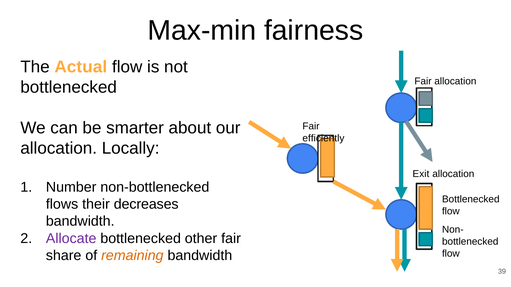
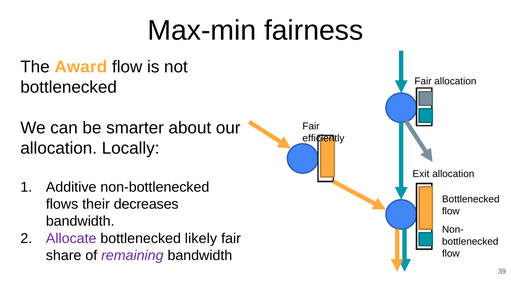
Actual: Actual -> Award (81, 67)
Number: Number -> Additive (71, 188)
other: other -> likely (201, 239)
remaining colour: orange -> purple (132, 256)
